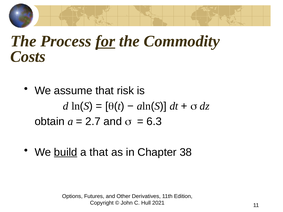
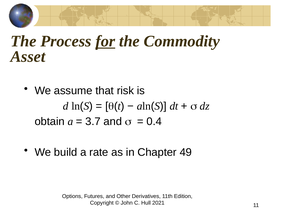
Costs: Costs -> Asset (28, 57)
2.7: 2.7 -> 3.7 (93, 122)
6.3: 6.3 -> 0.4 (154, 122)
build underline: present -> none (66, 152)
a that: that -> rate (99, 152)
38: 38 -> 49 (186, 152)
